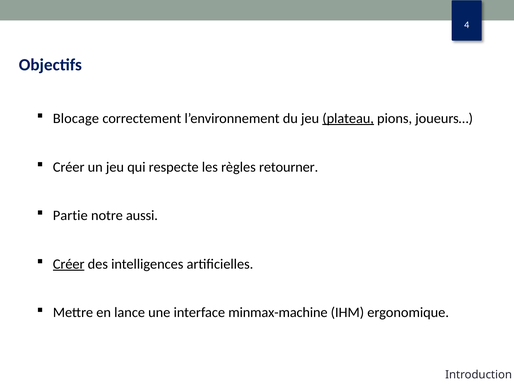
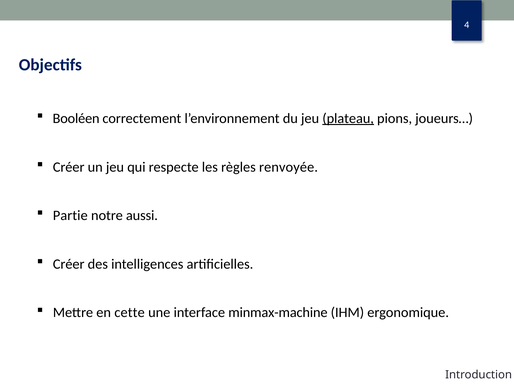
Blocage: Blocage -> Booléen (76, 119)
retourner: retourner -> renvoyée (289, 167)
Créer underline: present -> none (69, 264)
lance: lance -> cette (130, 313)
